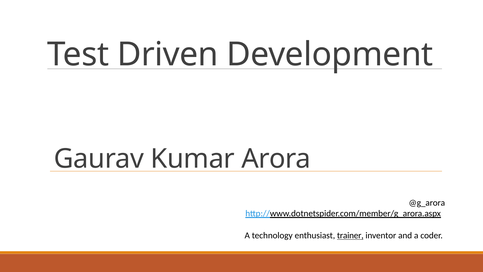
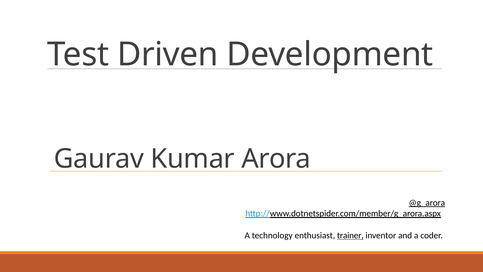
@g_arora underline: none -> present (427, 203)
